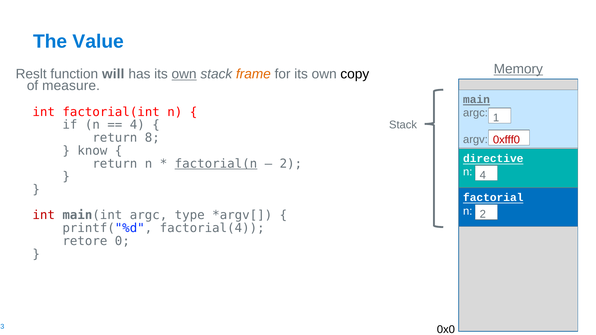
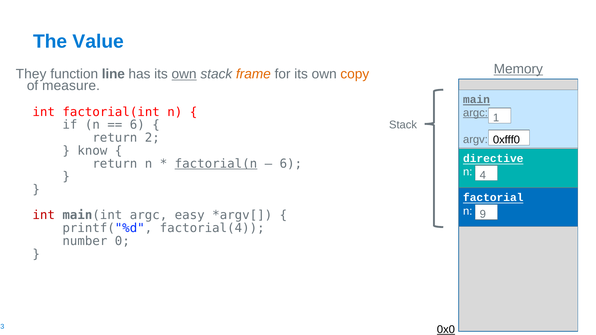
Reslt: Reslt -> They (31, 74)
will: will -> line (113, 74)
copy colour: black -> orange (355, 74)
argc underline: none -> present (475, 113)
4: 4 -> 6 (137, 125)
8: 8 -> 2 (152, 138)
0xfff0 colour: red -> black (506, 140)
2: 2 -> 6 (291, 164)
n 2: 2 -> 9 (483, 214)
type: type -> easy (190, 215)
retore: retore -> number (85, 241)
0x0 underline: none -> present (446, 330)
